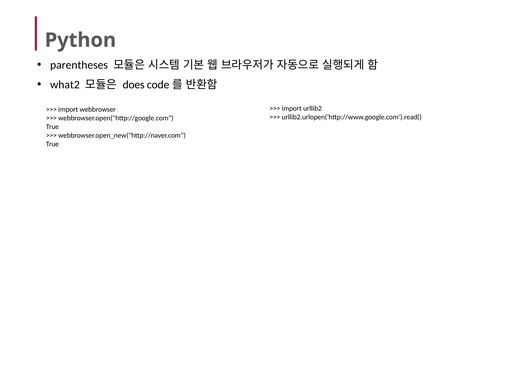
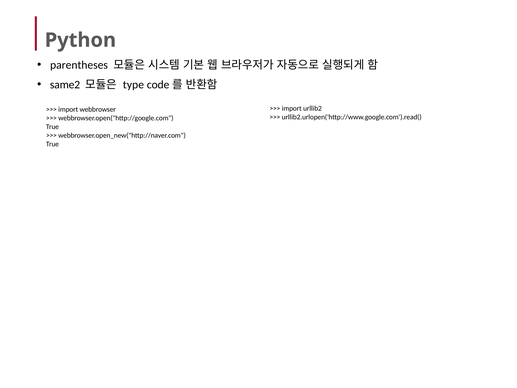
what2: what2 -> same2 (65, 85)
does: does -> type (133, 85)
